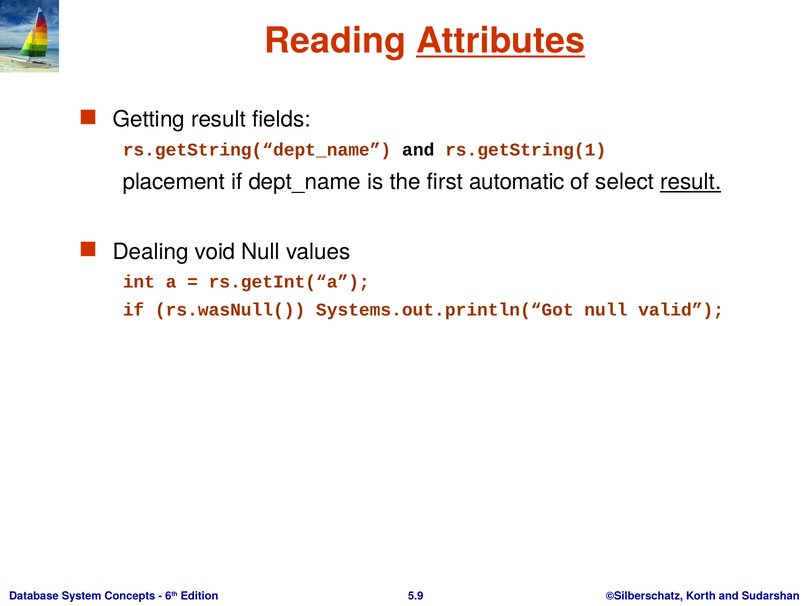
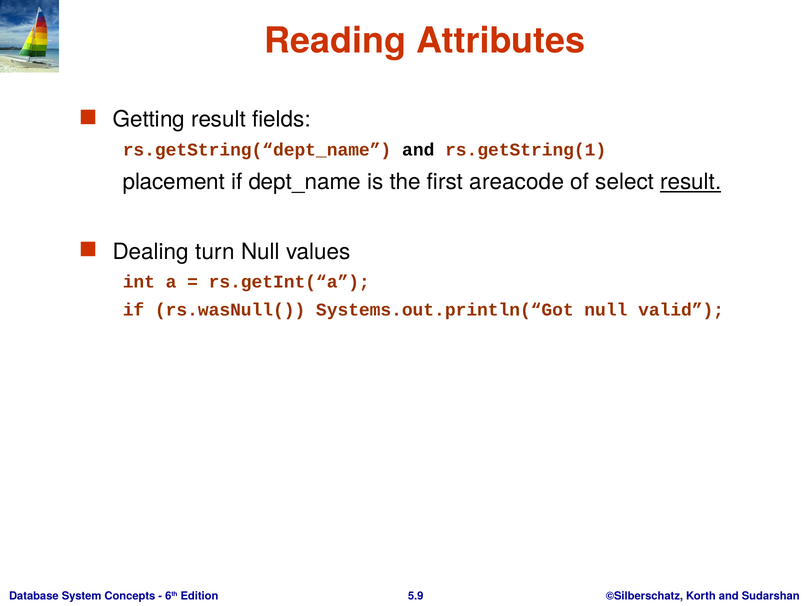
Attributes underline: present -> none (501, 41)
automatic: automatic -> areacode (517, 182)
void: void -> turn (215, 252)
